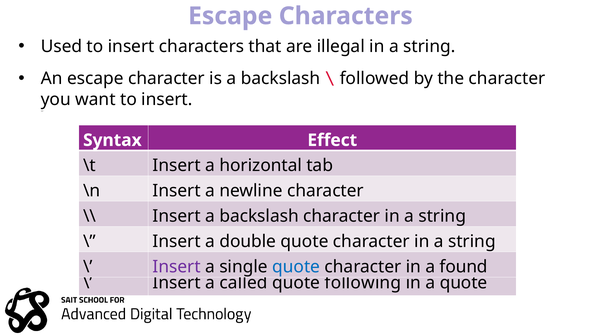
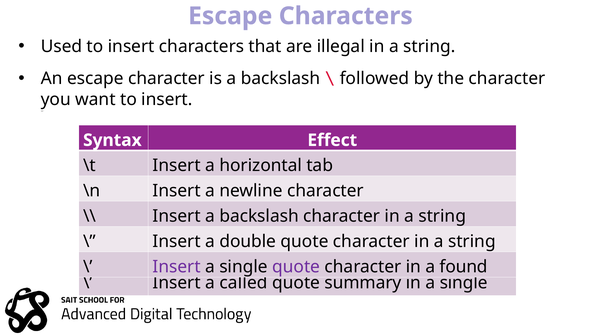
quote colour: blue -> purple (296, 267)
following: following -> summary (363, 282)
in a quote: quote -> single (464, 282)
